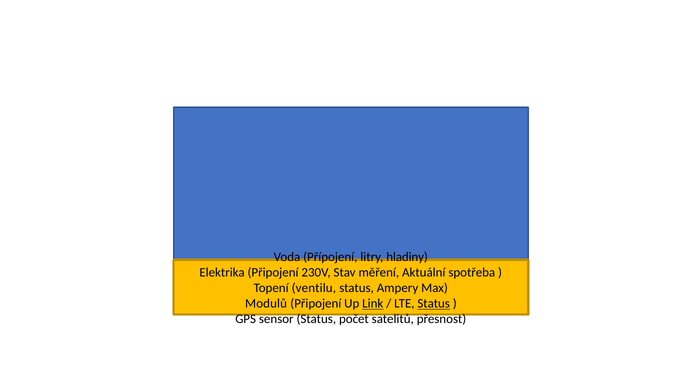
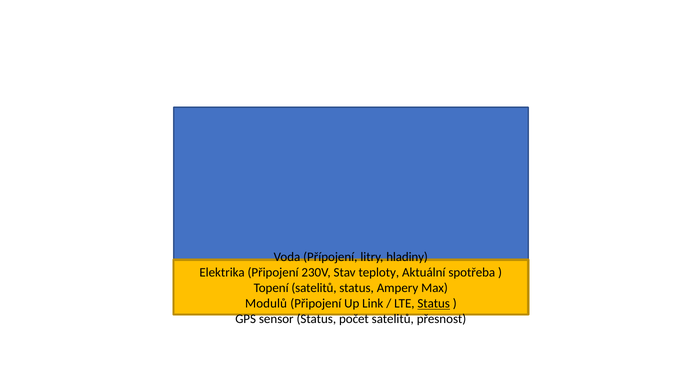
měření: měření -> teploty (379, 272)
Topení ventilu: ventilu -> satelitů (314, 288)
Link underline: present -> none (373, 303)
